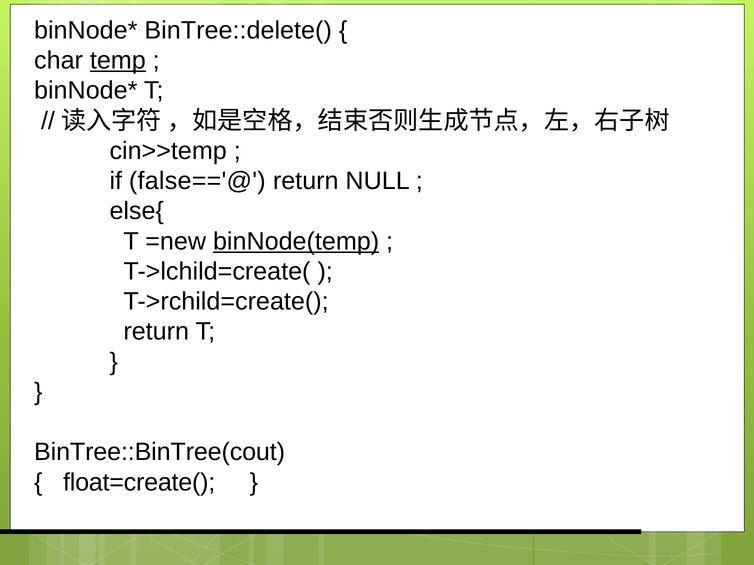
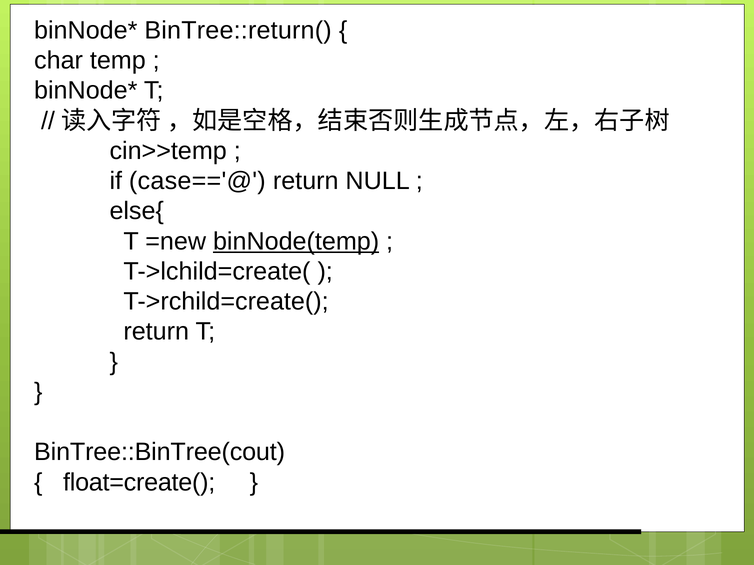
BinTree::delete(: BinTree::delete( -> BinTree::return( (238, 30)
temp underline: present -> none (118, 61)
false=='@: false=='@ -> case=='@ (197, 181)
